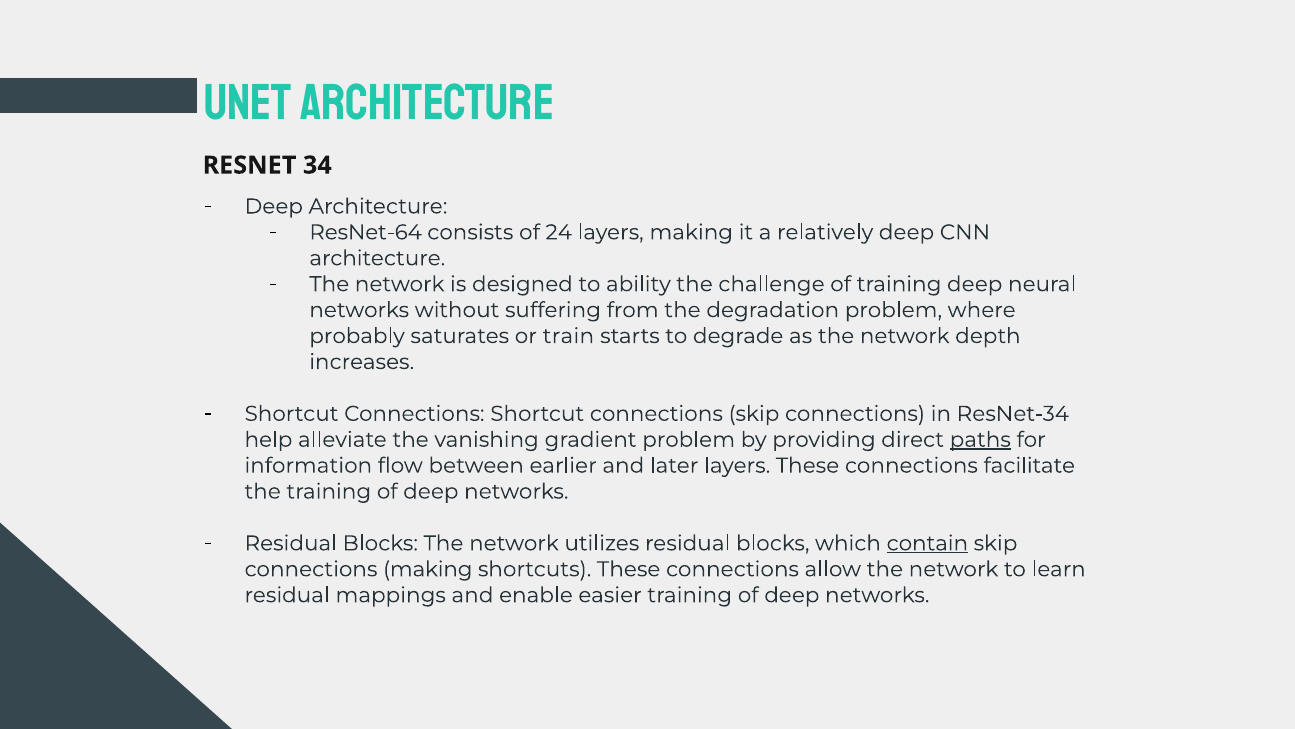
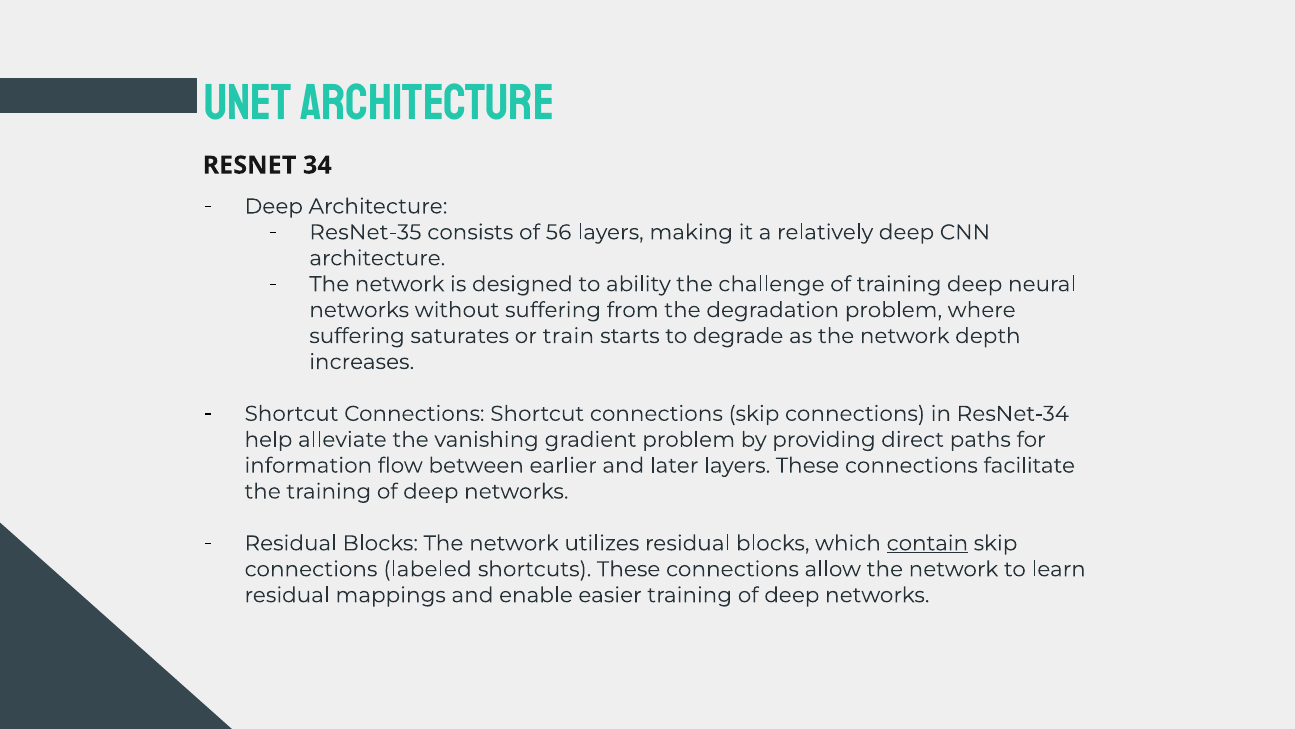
ResNet-64: ResNet-64 -> ResNet-35 (365, 232)
24: 24 -> 56 (559, 232)
probably: probably -> suffering (357, 336)
paths underline: present -> none (980, 439)
connections making: making -> labeled (428, 569)
